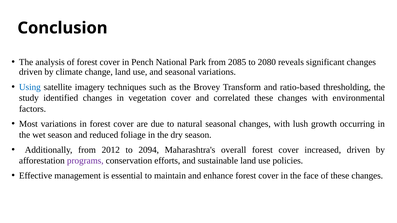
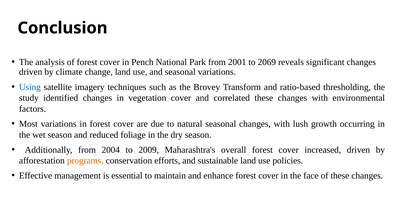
2085: 2085 -> 2001 (237, 62)
2080: 2080 -> 2069 (267, 62)
2012: 2012 -> 2004 (111, 150)
2094: 2094 -> 2009 (149, 150)
programs colour: purple -> orange (85, 161)
